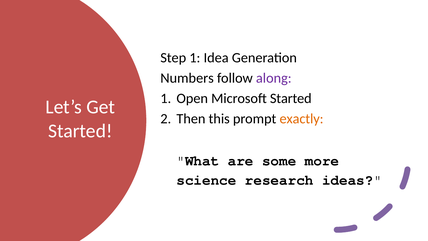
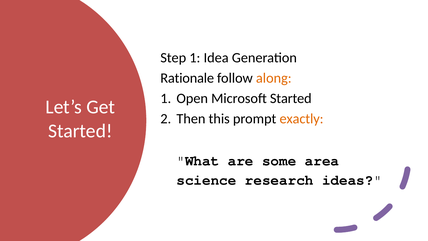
Numbers: Numbers -> Rationale (187, 78)
along colour: purple -> orange (274, 78)
more: more -> area (322, 161)
